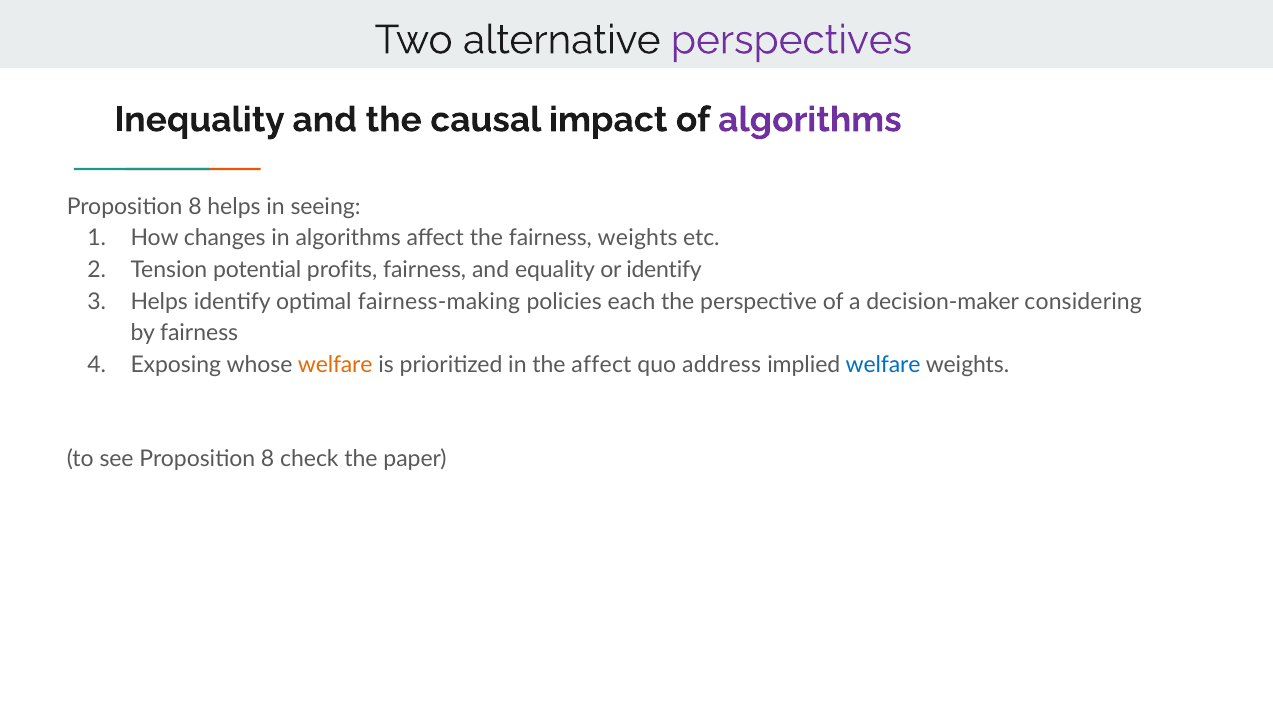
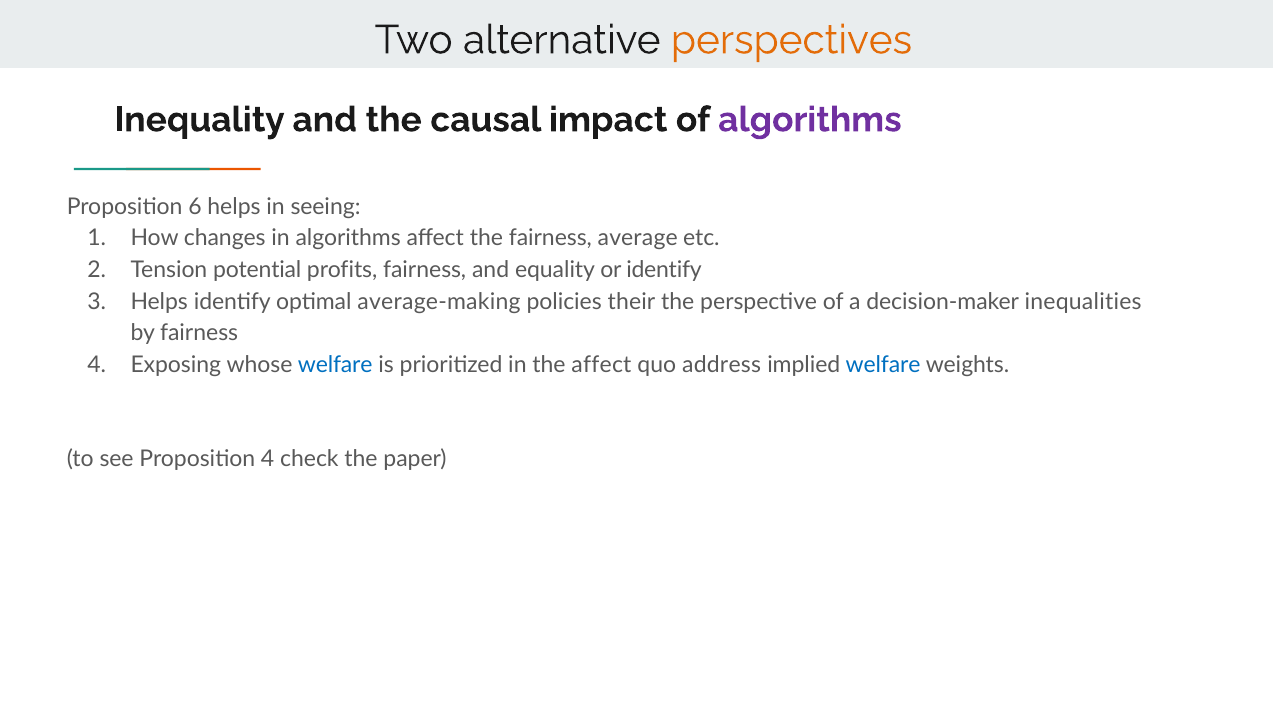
perspectives colour: purple -> orange (792, 40)
8: 8 -> 6 (195, 207)
fairness weights: weights -> average (638, 238)
fairness-making: fairness-making -> average-making (439, 302)
each: each -> their (632, 302)
considering: considering -> inequalities (1083, 302)
welfare colour: orange -> blue (335, 365)
see Proposition 8: 8 -> 4 (268, 459)
